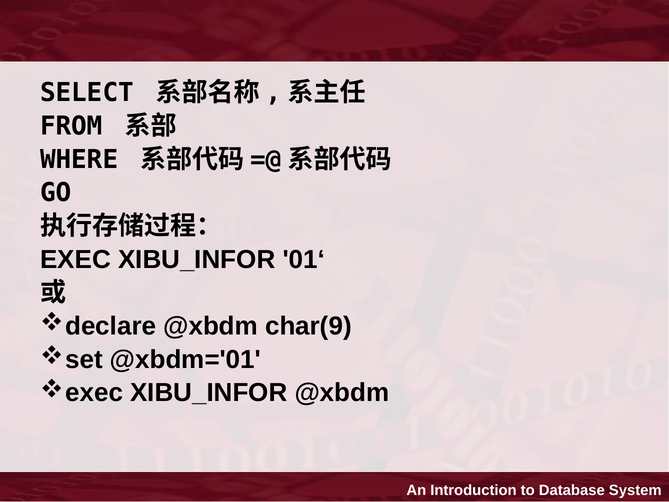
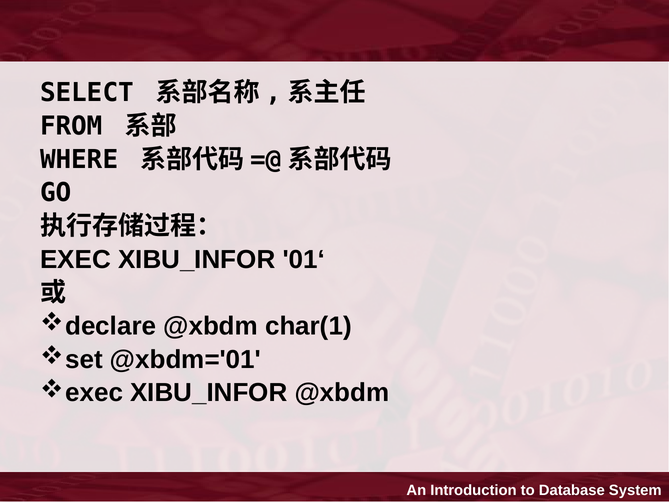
char(9: char(9 -> char(1 (308, 326)
